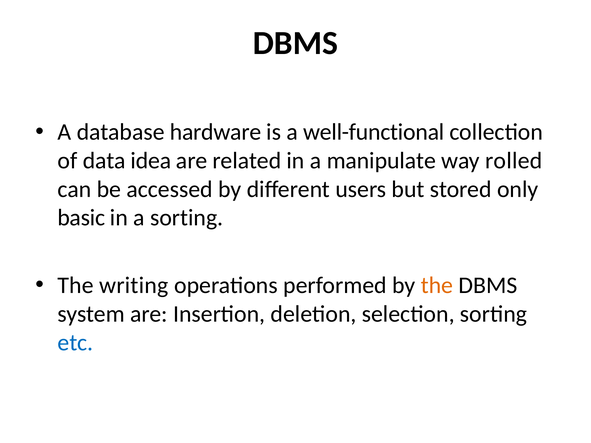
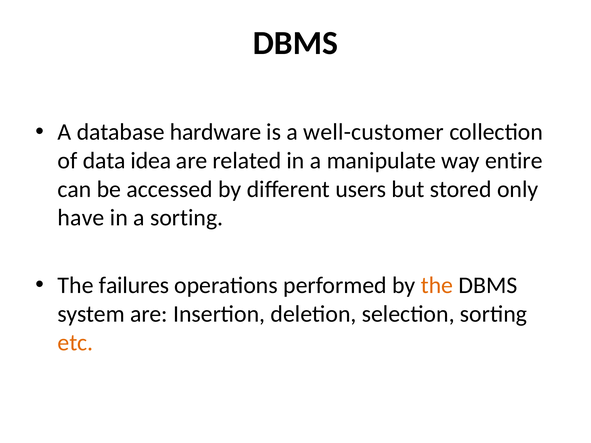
well-functional: well-functional -> well-customer (374, 132)
rolled: rolled -> entire (514, 161)
basic: basic -> have (81, 218)
writing: writing -> failures (134, 286)
etc colour: blue -> orange (75, 343)
